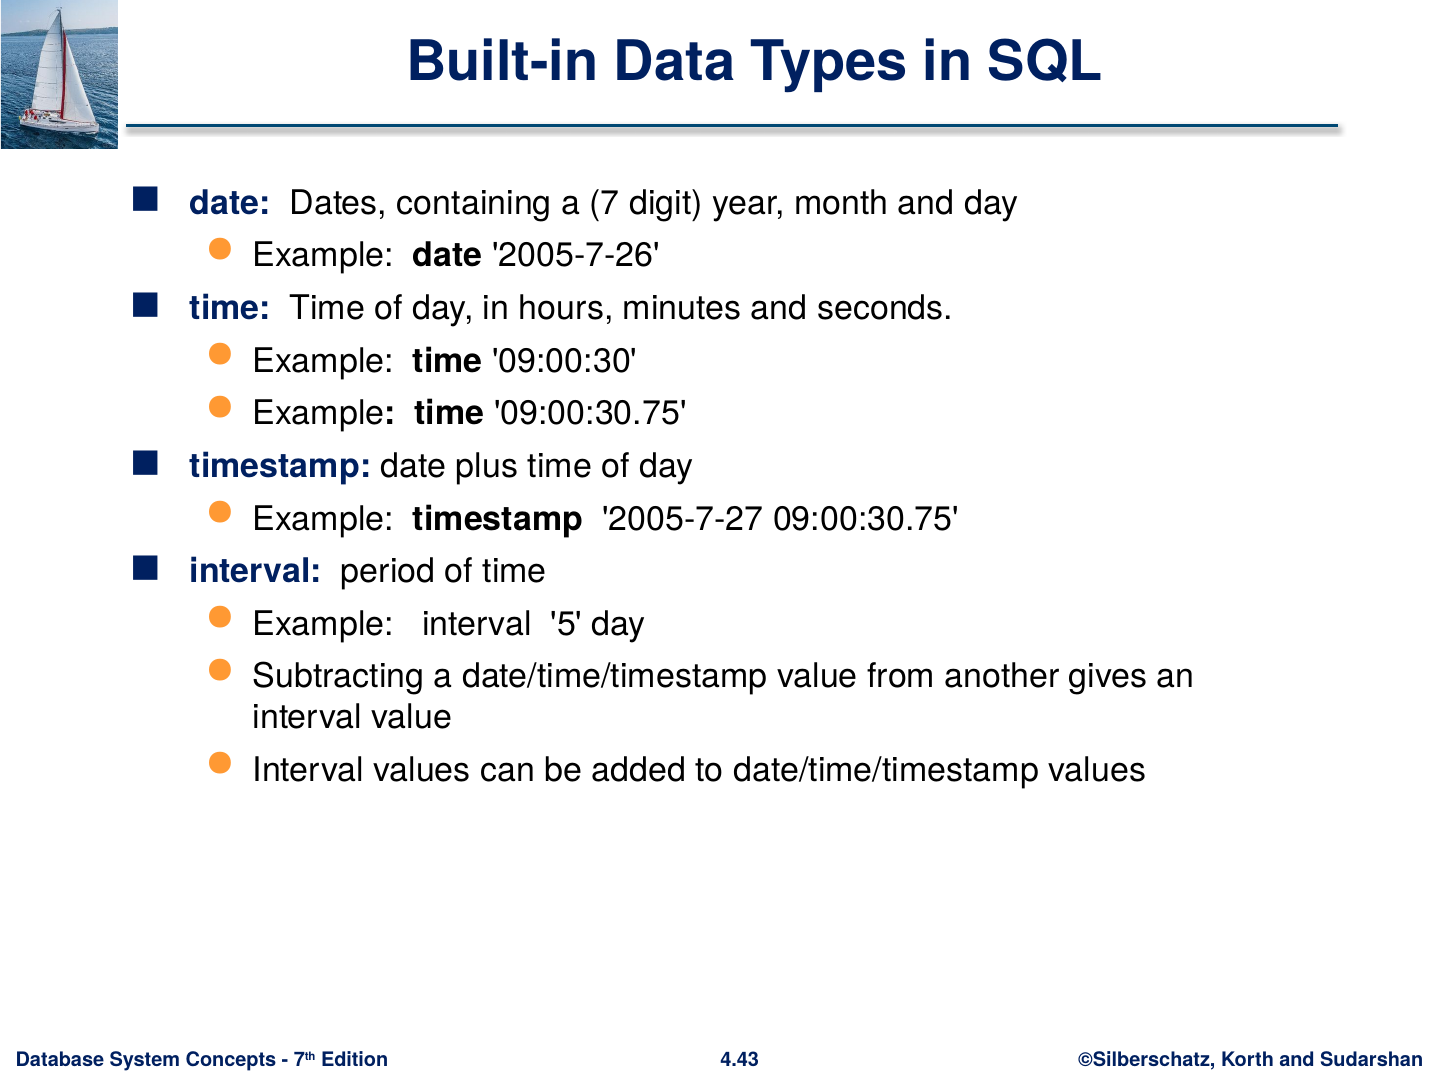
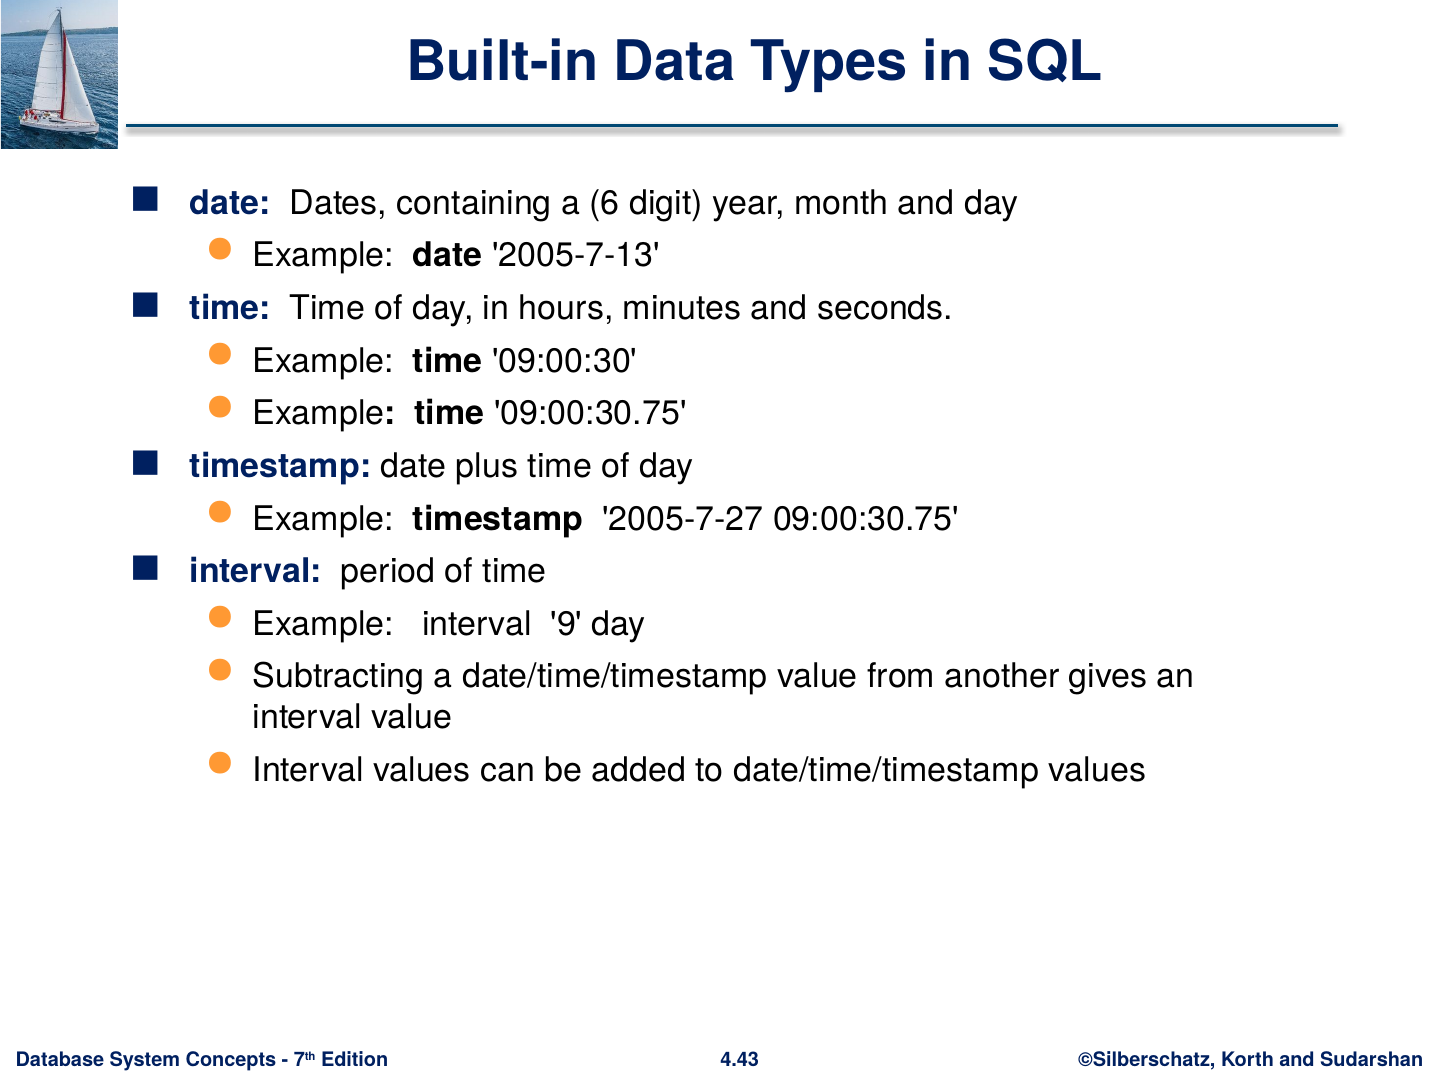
7: 7 -> 6 (605, 203)
2005-7-26: 2005-7-26 -> 2005-7-13 (576, 256)
5: 5 -> 9 (566, 624)
